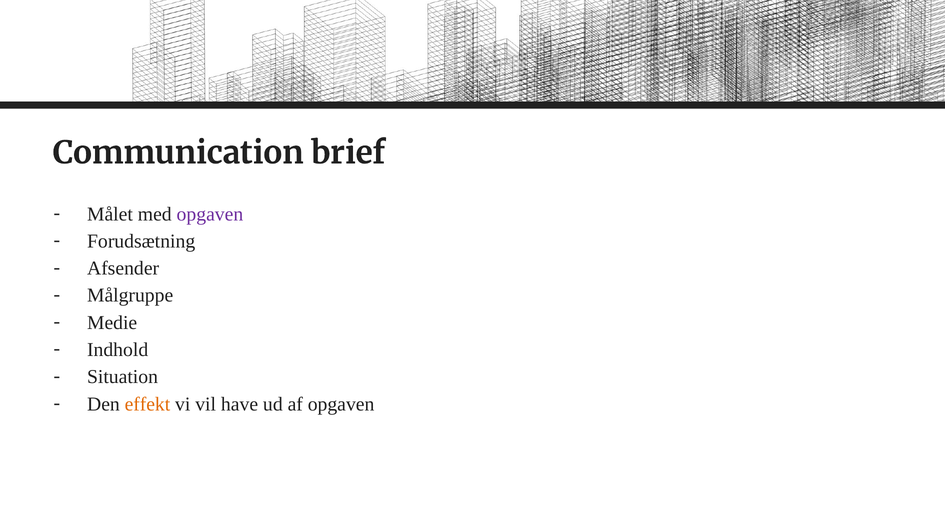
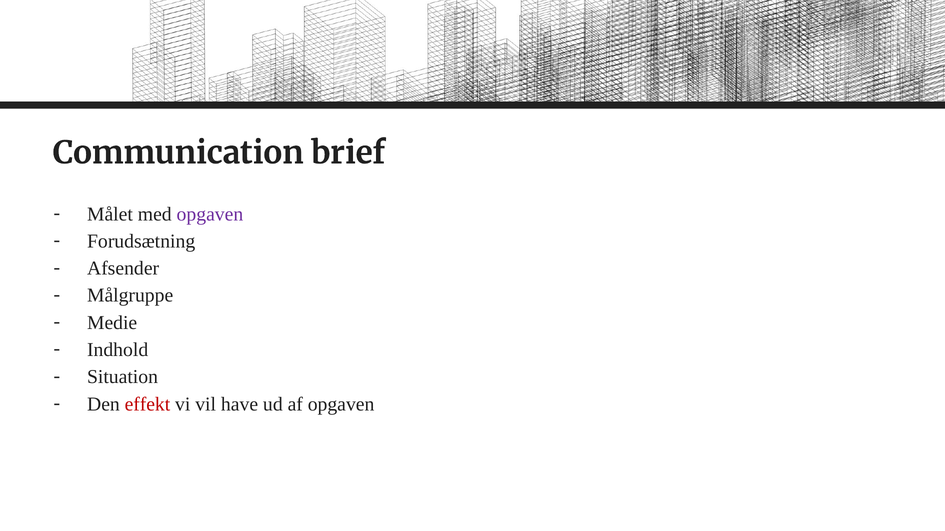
effekt colour: orange -> red (147, 404)
